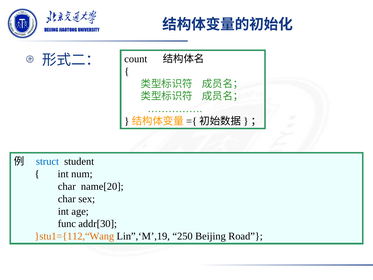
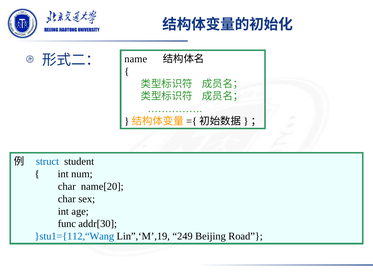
count: count -> name (136, 59)
}stu1={112,“Wang colour: orange -> blue (74, 236)
250: 250 -> 249 (183, 236)
